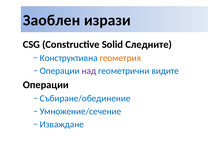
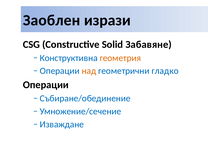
Следните: Следните -> Забавяне (149, 44)
над colour: purple -> orange (89, 71)
видите: видите -> гладко (165, 71)
